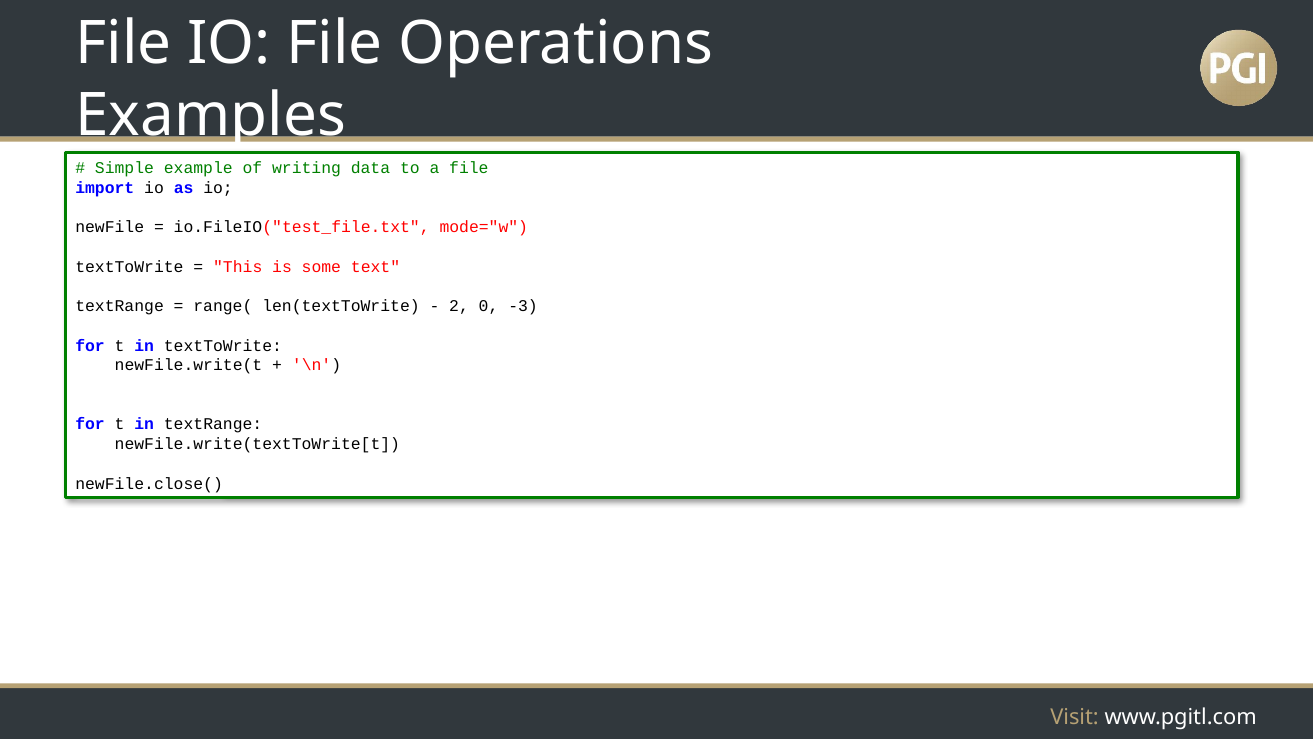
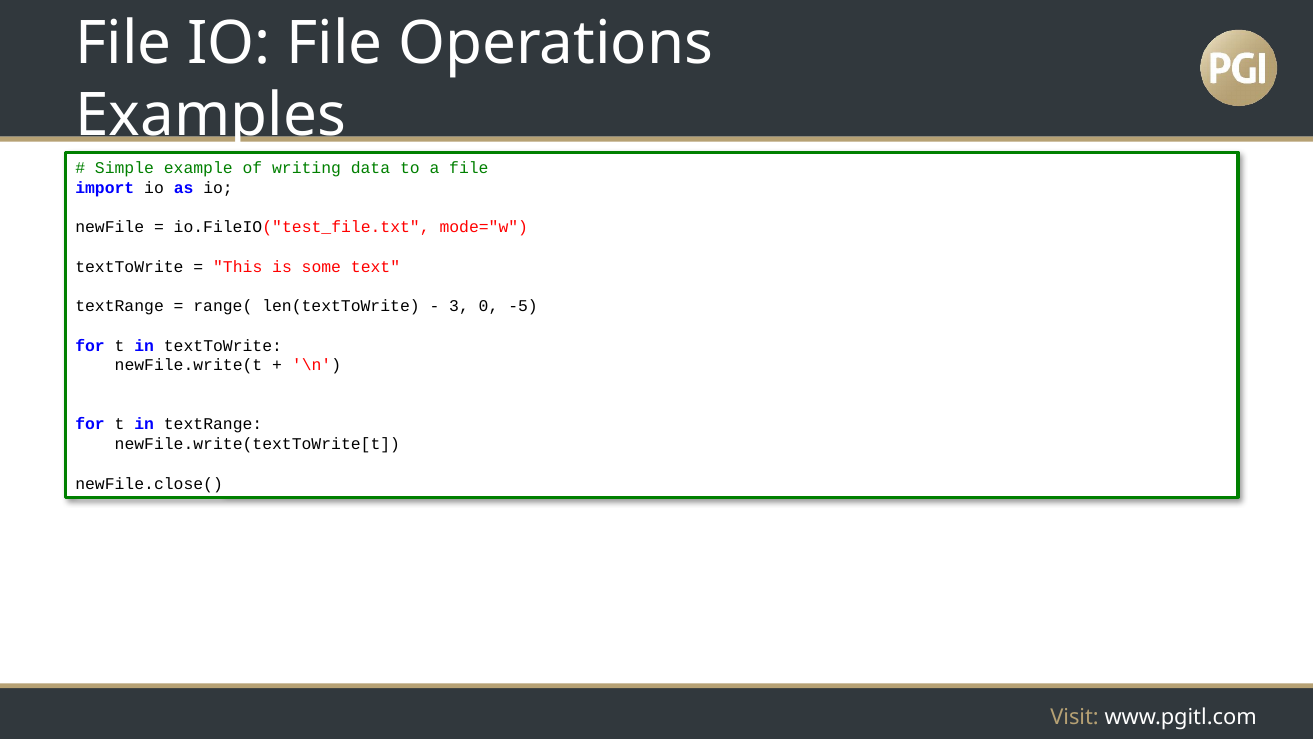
2: 2 -> 3 (459, 306)
-3: -3 -> -5 (523, 306)
